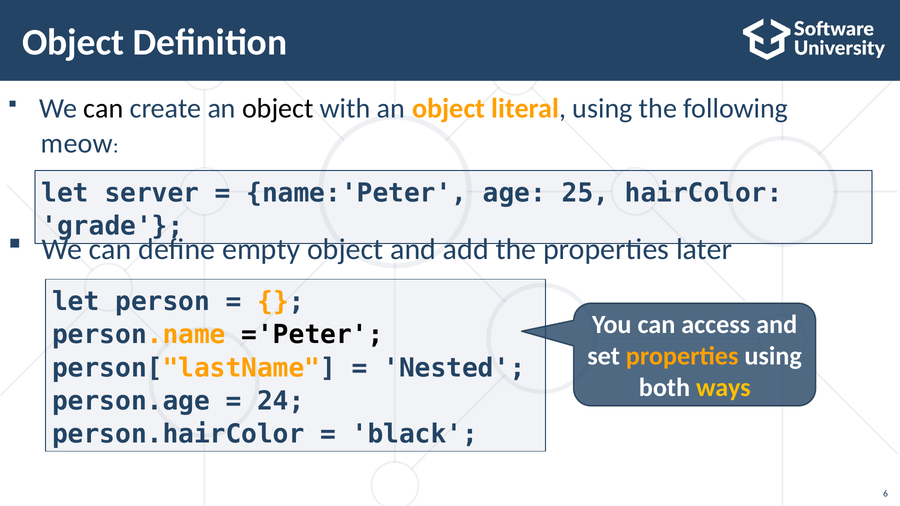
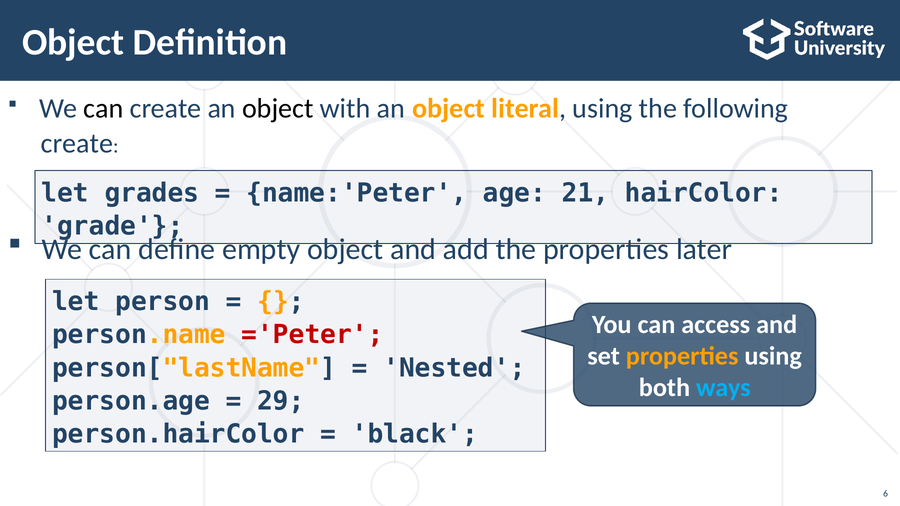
meow: meow -> create (77, 144)
server: server -> grades (152, 193)
25: 25 -> 21 (585, 193)
='Peter colour: black -> red (312, 335)
ways colour: yellow -> light blue (723, 388)
24: 24 -> 29 (281, 401)
